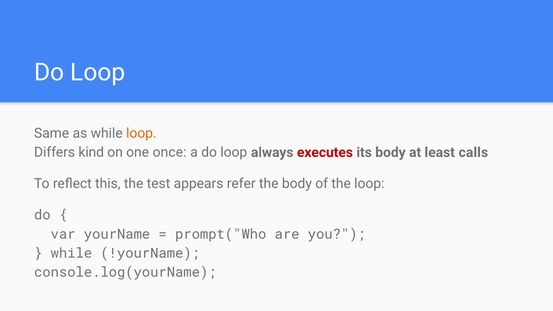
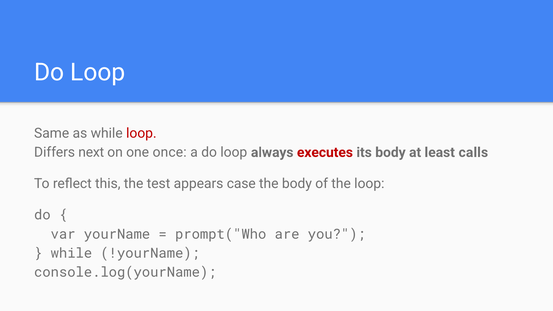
loop colour: orange -> red (141, 133)
kind: kind -> next (91, 152)
refer: refer -> case (241, 184)
